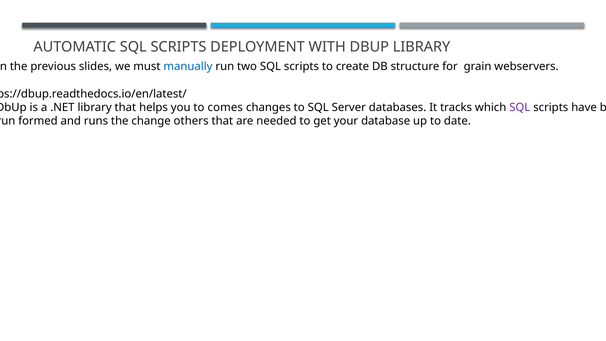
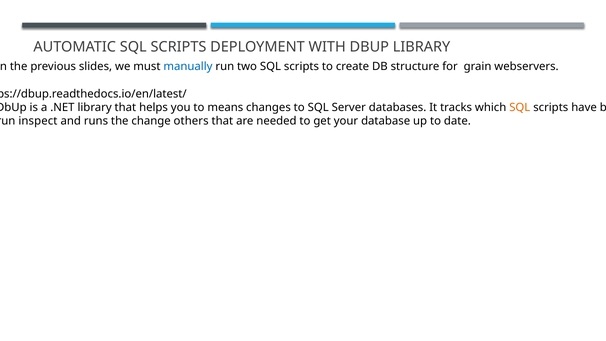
comes: comes -> means (225, 107)
SQL colour: purple -> orange (520, 107)
formed: formed -> inspect (38, 121)
